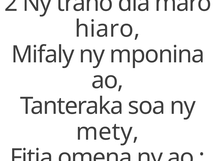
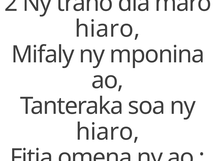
mety: mety -> hiaro (108, 132)
